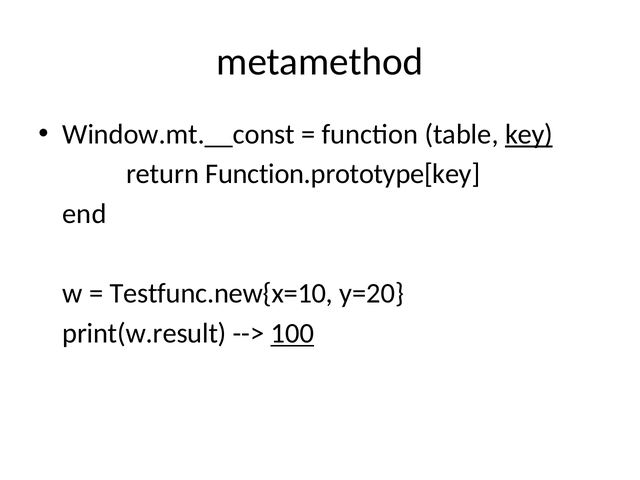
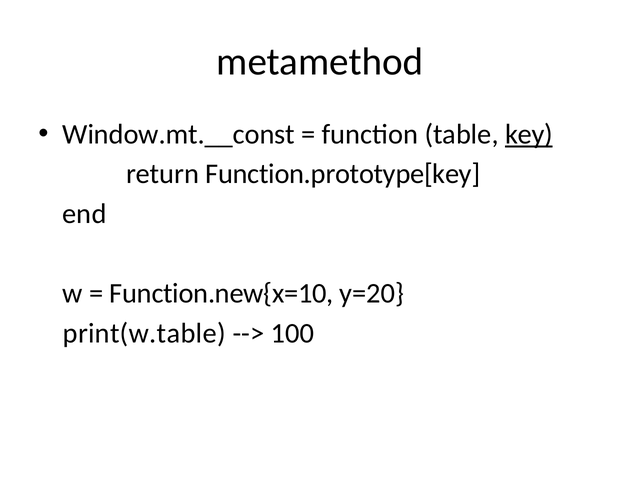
Testfunc.new{x=10: Testfunc.new{x=10 -> Function.new{x=10 (221, 294)
print(w.result: print(w.result -> print(w.table (144, 333)
100 underline: present -> none (292, 333)
